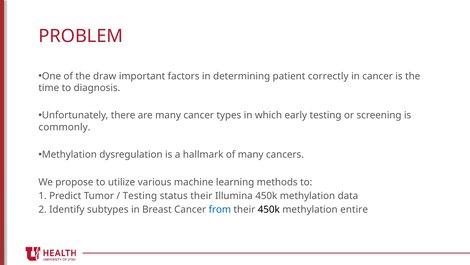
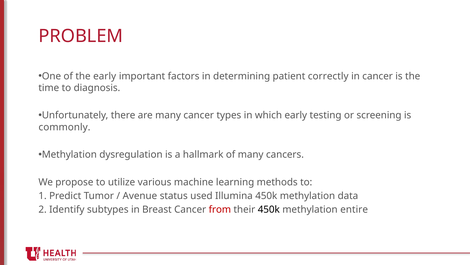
the draw: draw -> early (105, 76)
Testing: Testing -> Avenue (140, 195)
status their: their -> used (201, 195)
from colour: blue -> red (220, 209)
